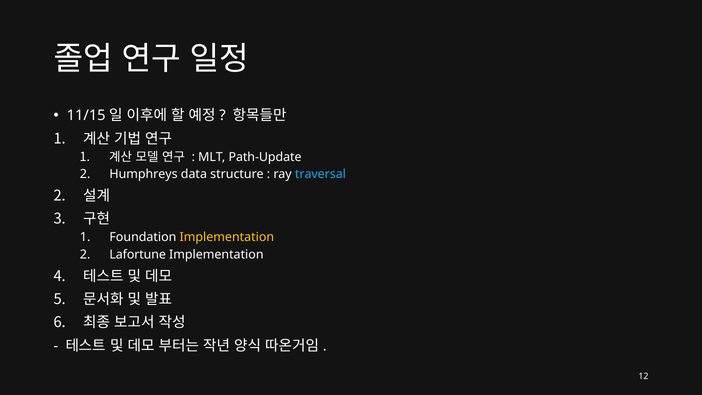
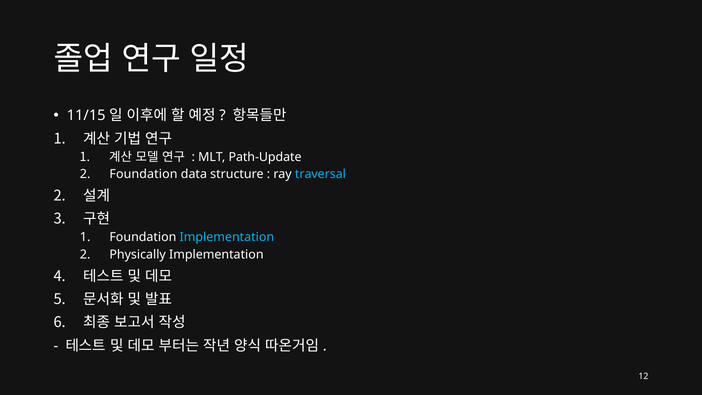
Humphreys: Humphreys -> Foundation (143, 174)
Implementation colour: yellow -> light blue (227, 237)
Lafortune: Lafortune -> Physically (138, 254)
